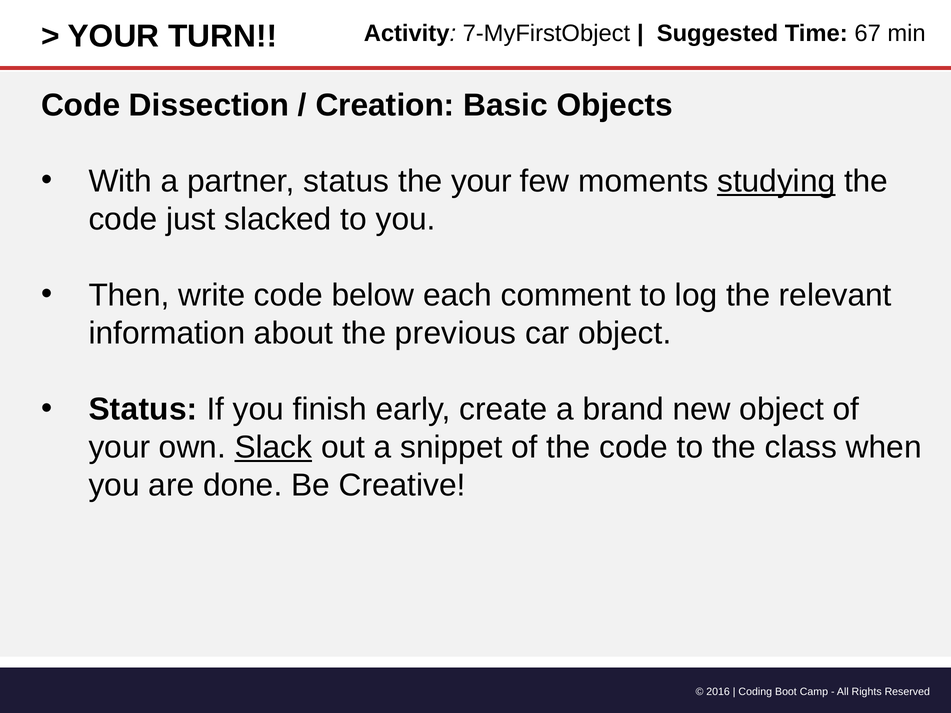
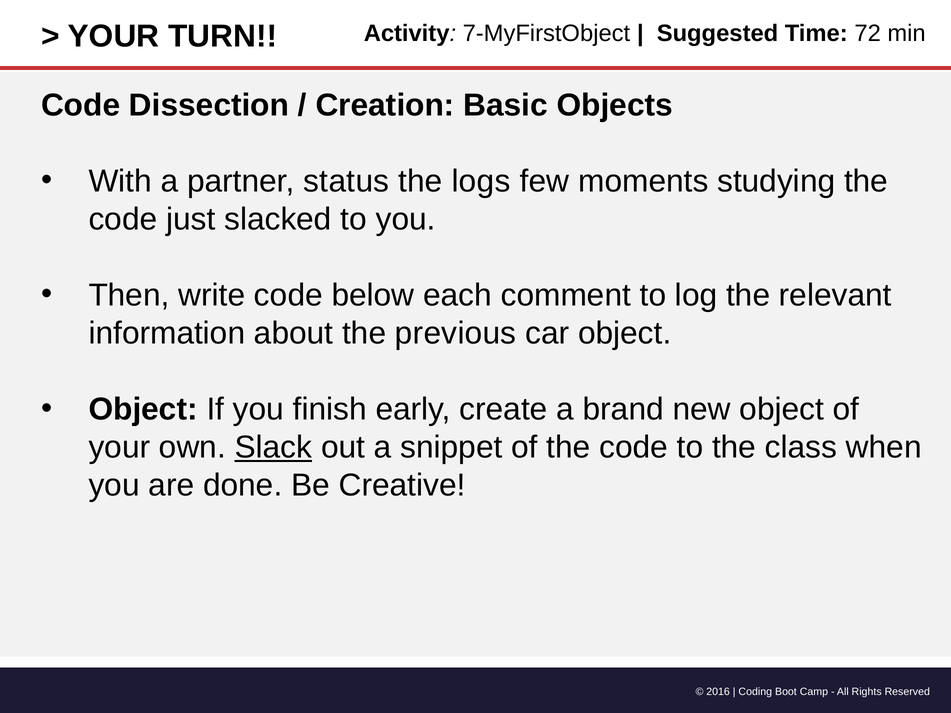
67: 67 -> 72 (868, 34)
the your: your -> logs (481, 181)
studying underline: present -> none (776, 181)
Status: Status -> Object (143, 409)
